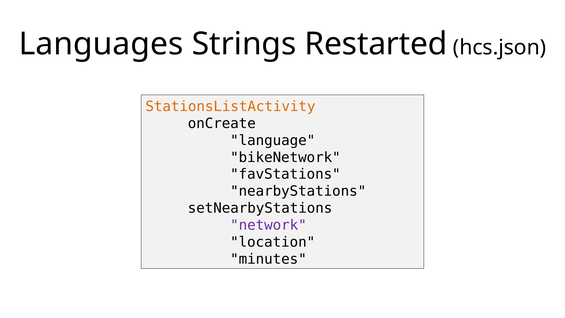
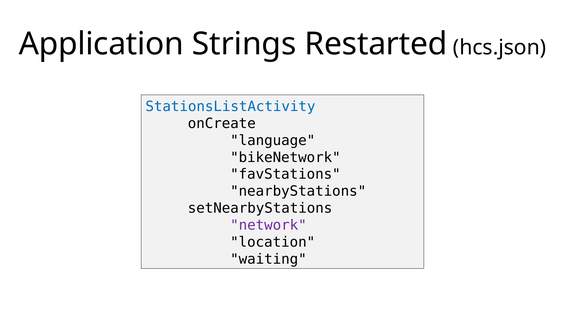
Languages: Languages -> Application (101, 44)
StationsListActivity colour: orange -> blue (230, 106)
minutes: minutes -> waiting (268, 259)
